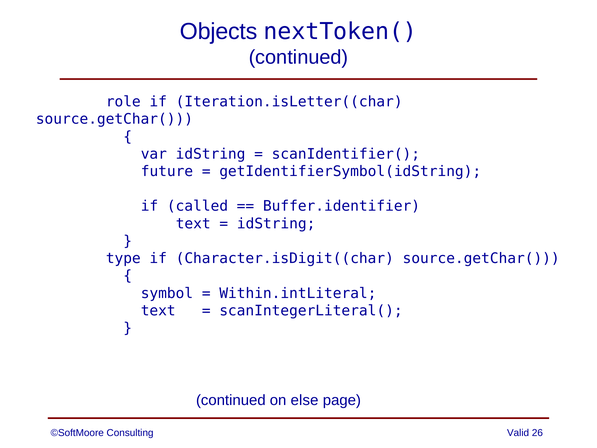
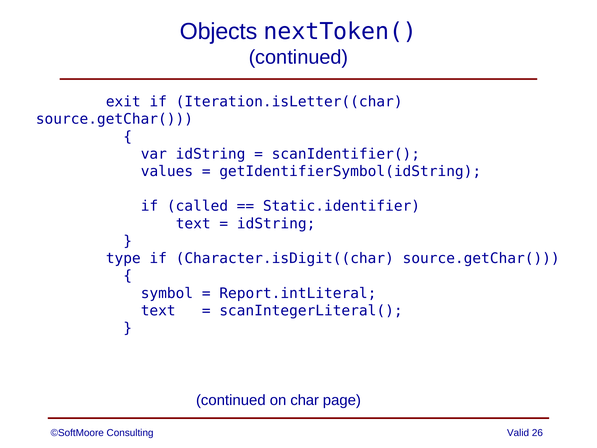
role: role -> exit (123, 102)
future: future -> values (167, 171)
Buffer.identifier: Buffer.identifier -> Static.identifier (341, 206)
Within.intLiteral: Within.intLiteral -> Report.intLiteral (298, 293)
else: else -> char (305, 400)
